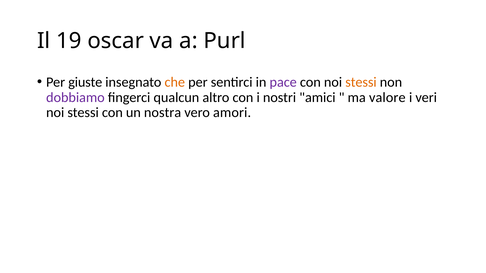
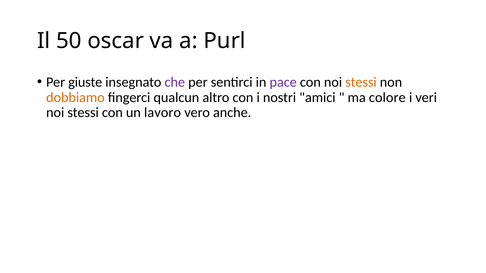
19: 19 -> 50 (69, 41)
che colour: orange -> purple (175, 82)
dobbiamo colour: purple -> orange (75, 97)
valore: valore -> colore (387, 97)
nostra: nostra -> lavoro (163, 113)
amori: amori -> anche (232, 113)
